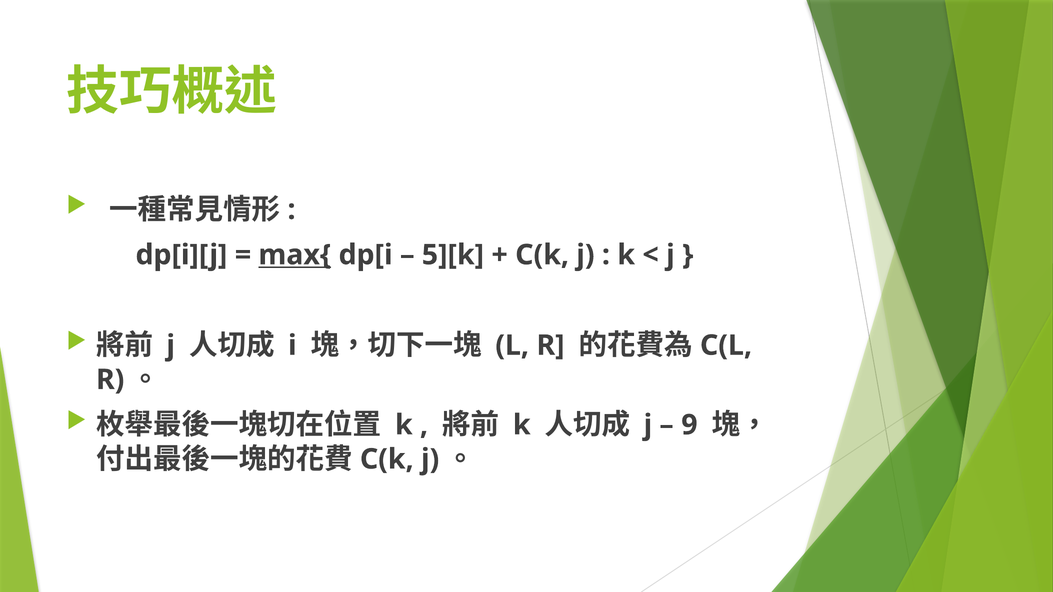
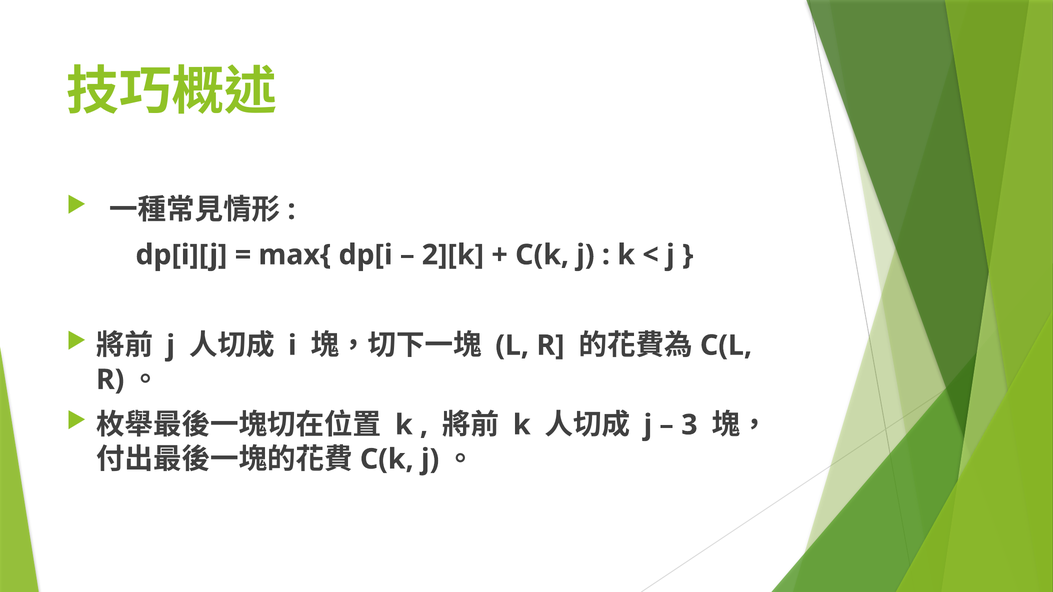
max{ underline: present -> none (295, 255)
5][k: 5][k -> 2][k (453, 255)
9: 9 -> 3 (689, 425)
